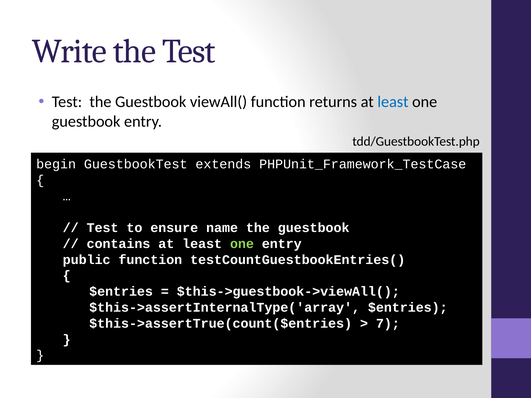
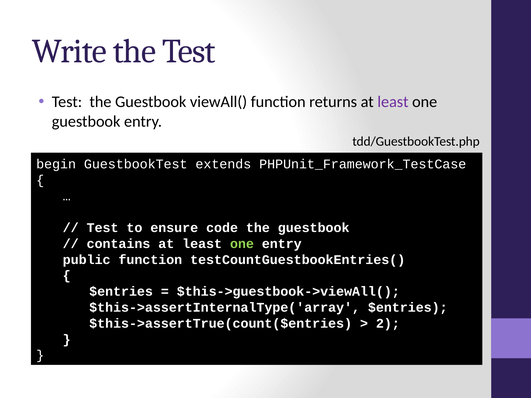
least colour: blue -> purple (393, 102)
name: name -> code (222, 228)
7: 7 -> 2 (388, 324)
